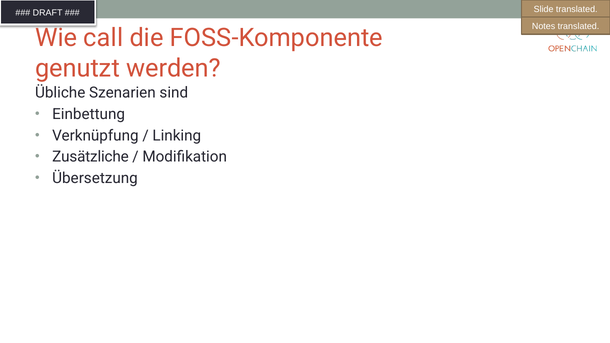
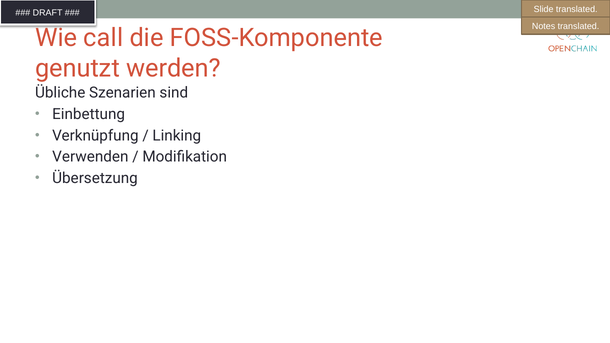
Zusätzliche: Zusätzliche -> Verwenden (90, 157)
